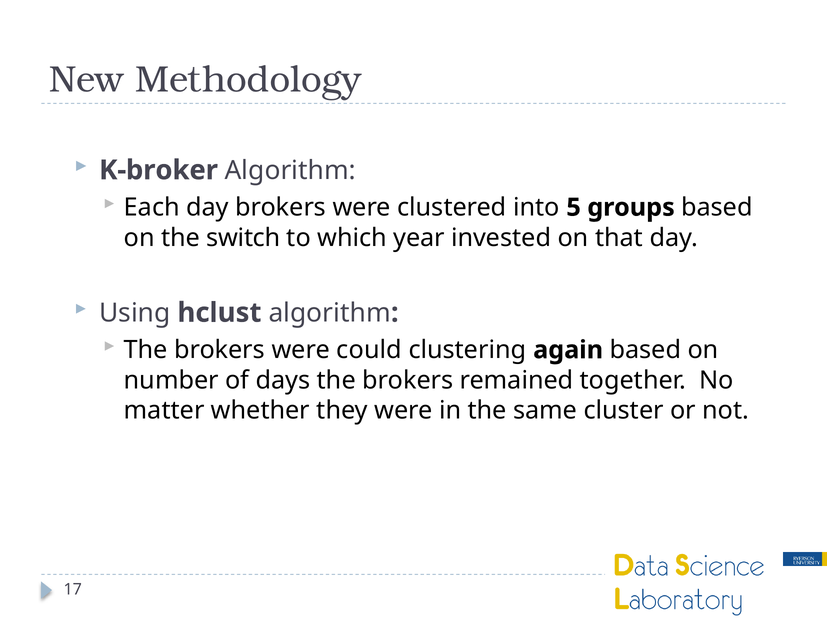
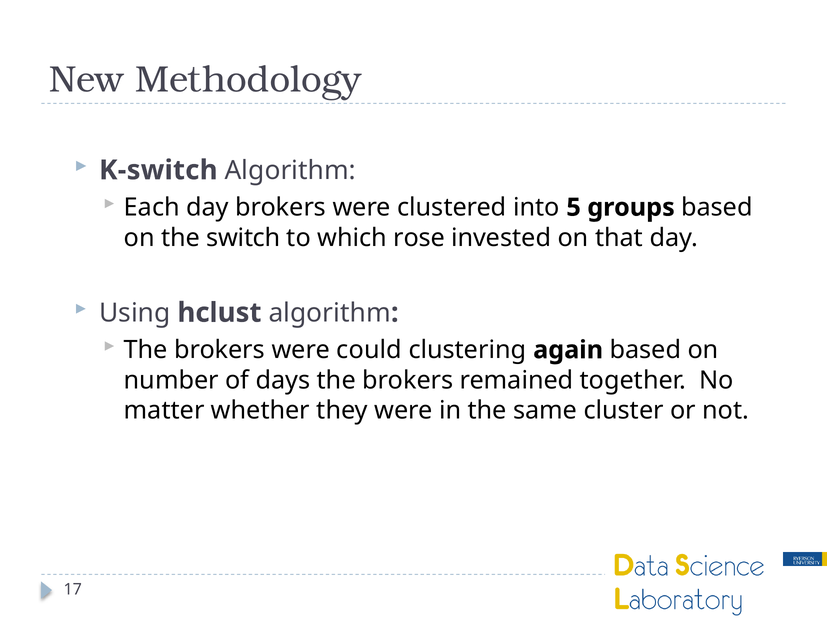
K-broker: K-broker -> K-switch (158, 170)
year: year -> rose (419, 238)
